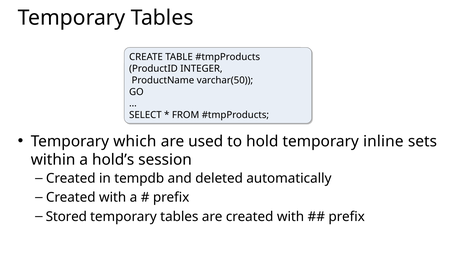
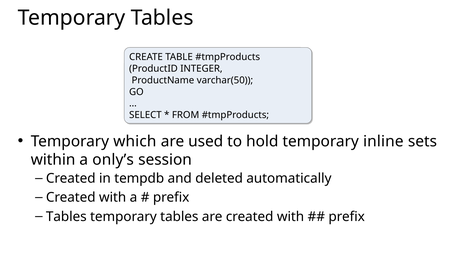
hold’s: hold’s -> only’s (113, 160)
Stored: Stored -> Tables (66, 216)
